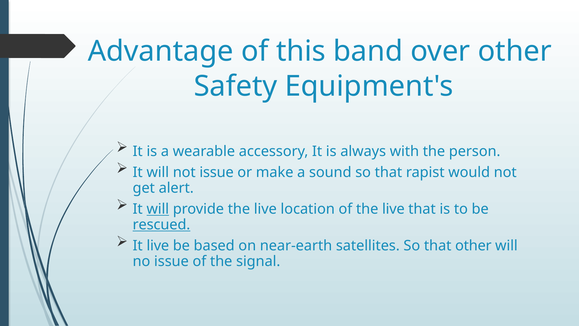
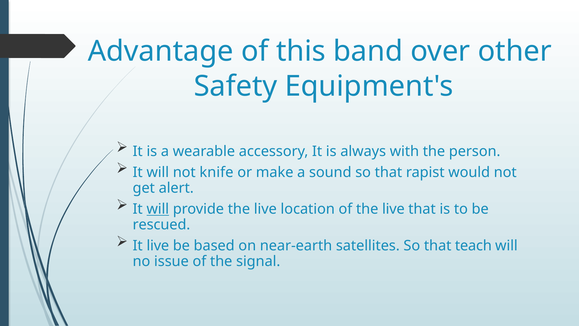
not issue: issue -> knife (216, 172)
rescued underline: present -> none (161, 225)
that other: other -> teach (473, 246)
